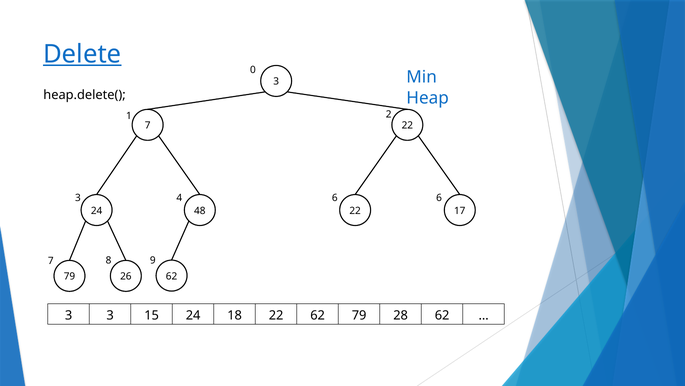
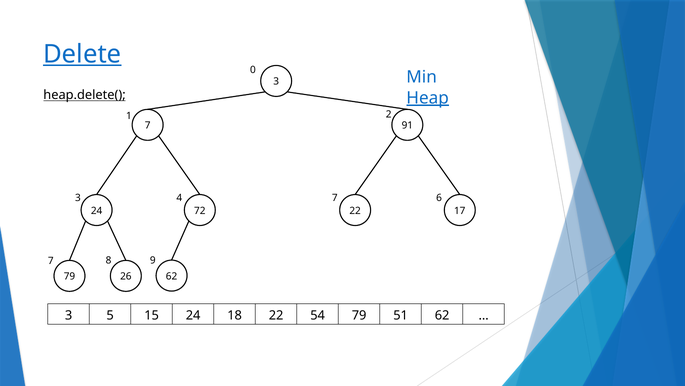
heap.delete( underline: none -> present (85, 95)
Heap underline: none -> present (428, 98)
7 22: 22 -> 91 (407, 125)
4 6: 6 -> 7 (335, 197)
48: 48 -> 72 (200, 210)
3 3: 3 -> 5 (110, 315)
22 62: 62 -> 54 (318, 315)
28: 28 -> 51 (401, 315)
